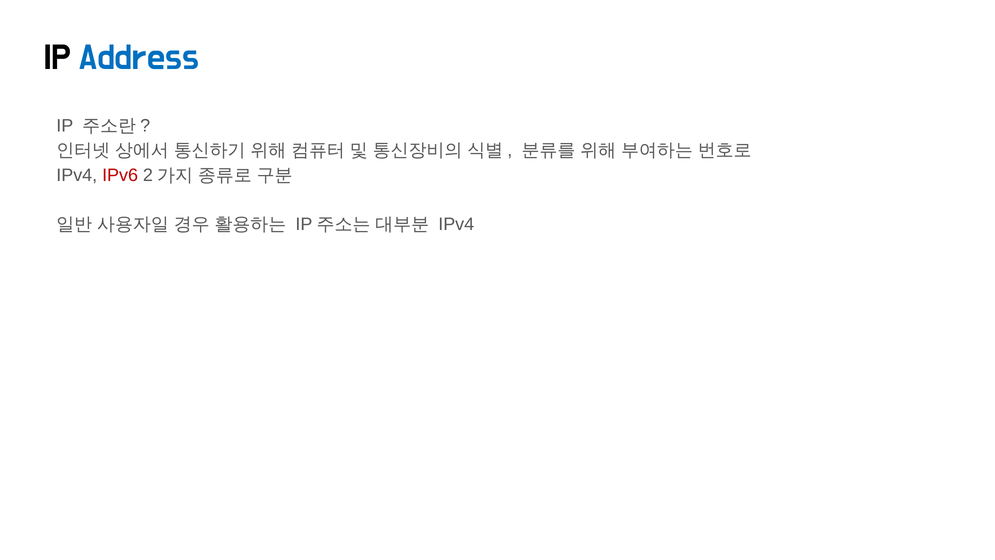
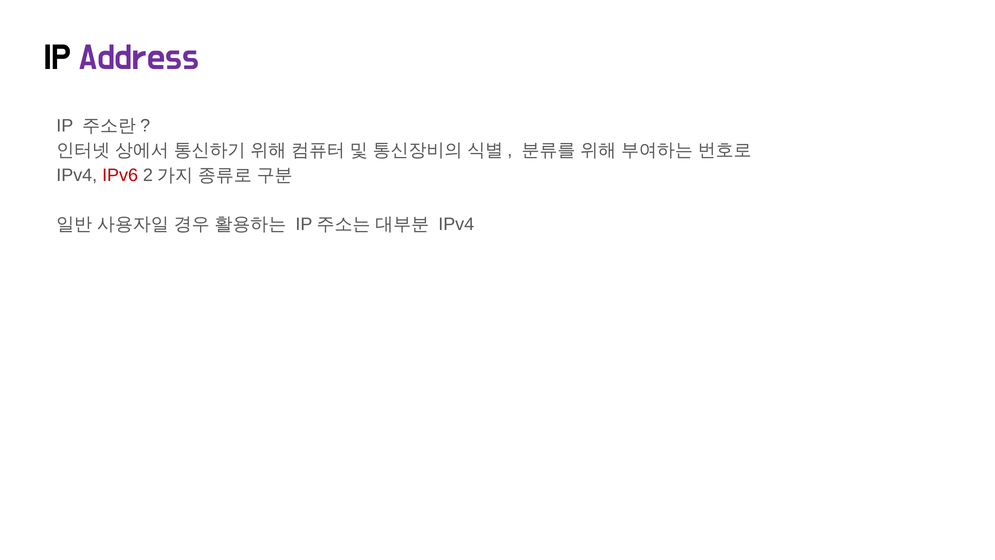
Address colour: blue -> purple (139, 58)
